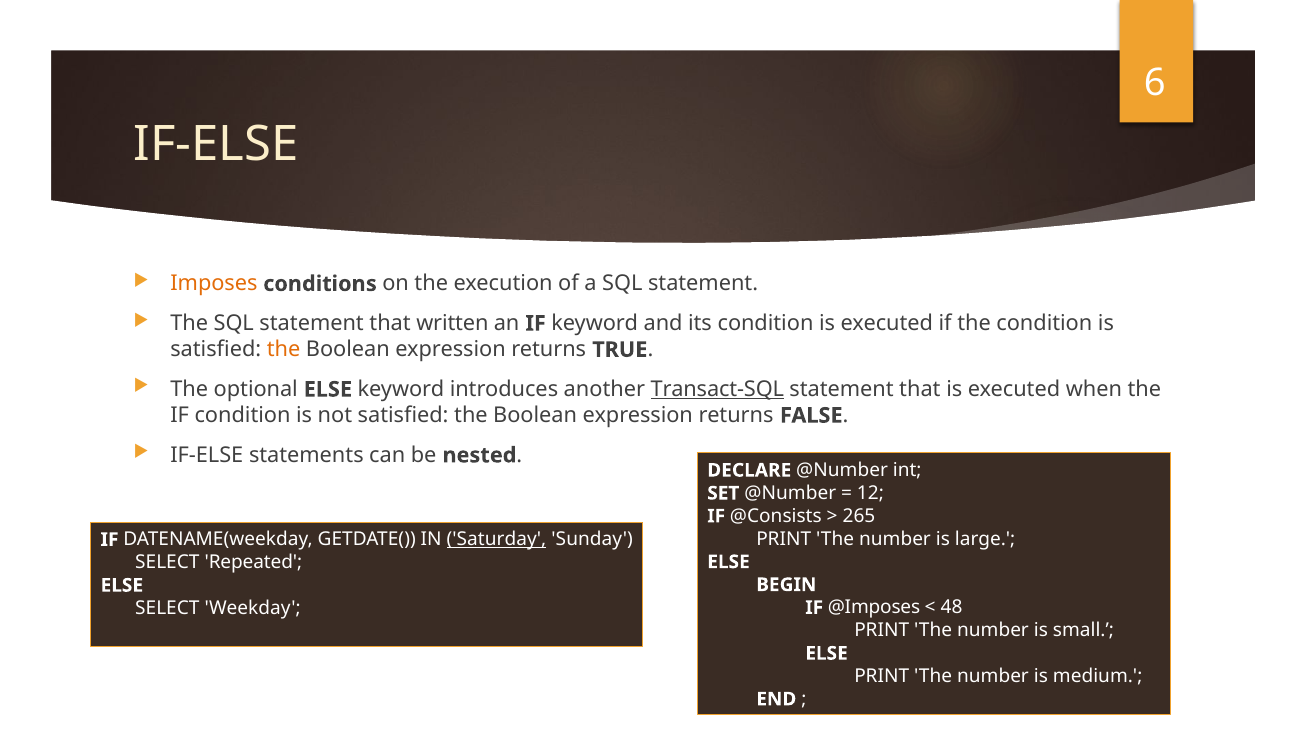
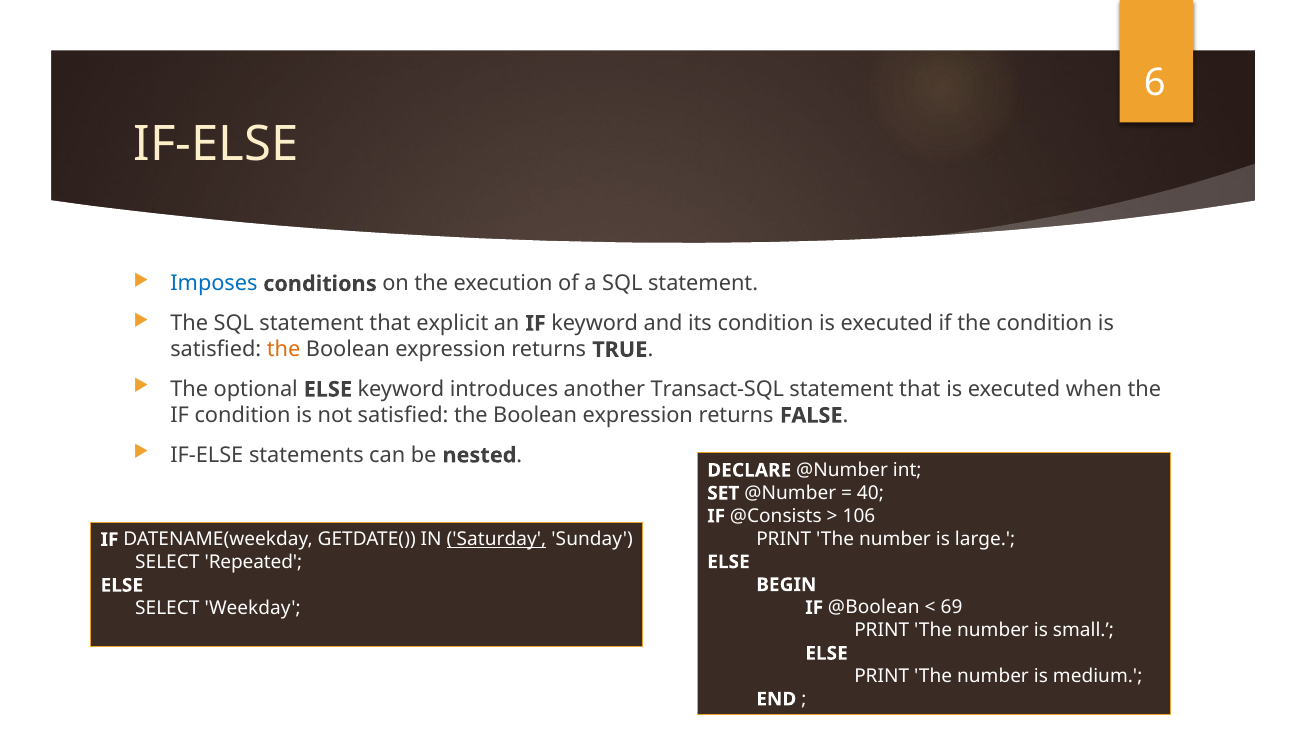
Imposes colour: orange -> blue (214, 284)
written: written -> explicit (452, 324)
Transact-SQL underline: present -> none (717, 390)
12: 12 -> 40 (870, 493)
265: 265 -> 106 (859, 516)
@Imposes: @Imposes -> @Boolean (874, 608)
48: 48 -> 69 (952, 608)
